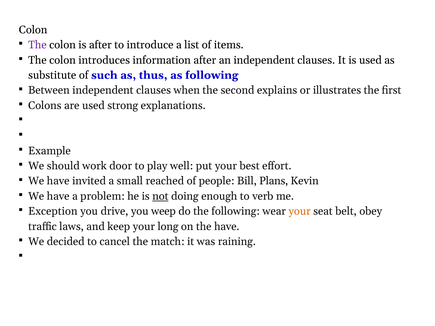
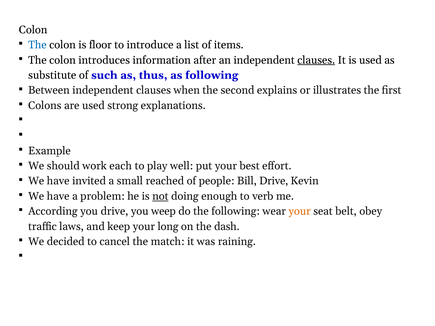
The colour: purple -> blue (37, 45)
is after: after -> floor (100, 45)
clauses underline: none -> present (316, 60)
door: door -> each (121, 166)
Bill Plans: Plans -> Drive (274, 181)
Exception: Exception -> According (53, 211)
the have: have -> dash (227, 227)
